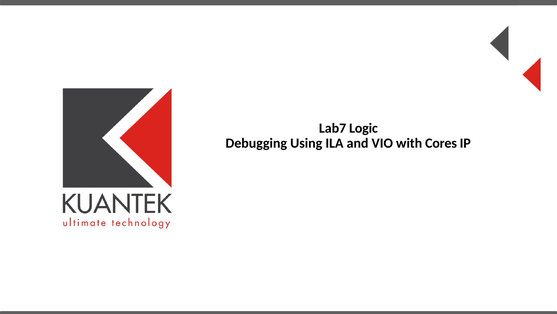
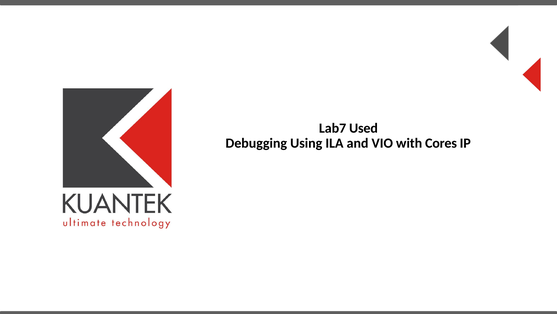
Logic: Logic -> Used (363, 128)
